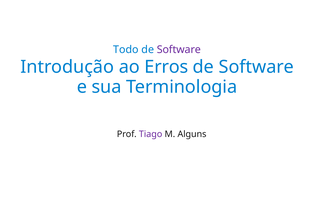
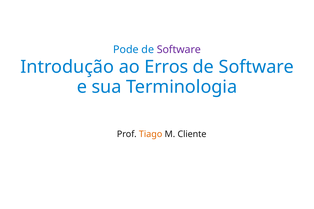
Todo: Todo -> Pode (126, 50)
Tiago colour: purple -> orange (151, 134)
Alguns: Alguns -> Cliente (192, 134)
